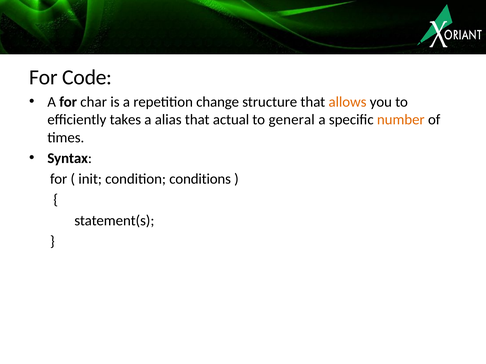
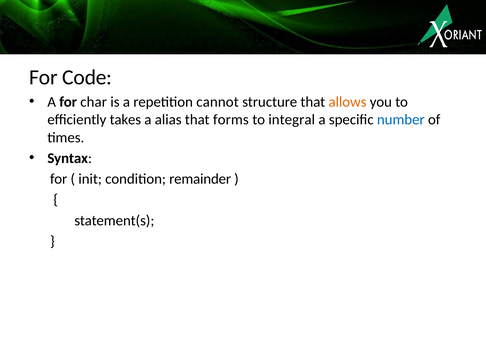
change: change -> cannot (218, 102)
actual: actual -> forms (231, 120)
general: general -> integral (292, 120)
number colour: orange -> blue (401, 120)
conditions: conditions -> remainder (200, 179)
